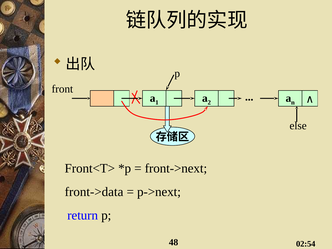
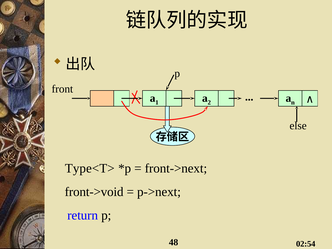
Front<T>: Front<T> -> Type<T> (90, 168)
front->data: front->data -> front->void (94, 192)
